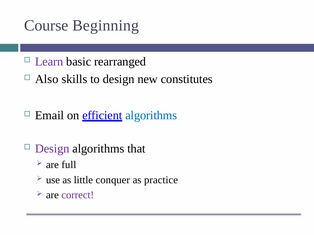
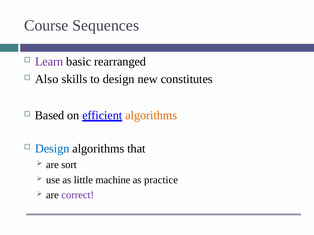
Beginning: Beginning -> Sequences (106, 25)
Email: Email -> Based (50, 116)
algorithms colour: blue -> orange (151, 116)
Design colour: purple -> blue (52, 149)
full: full -> sort (69, 165)
conquer: conquer -> machine (113, 180)
